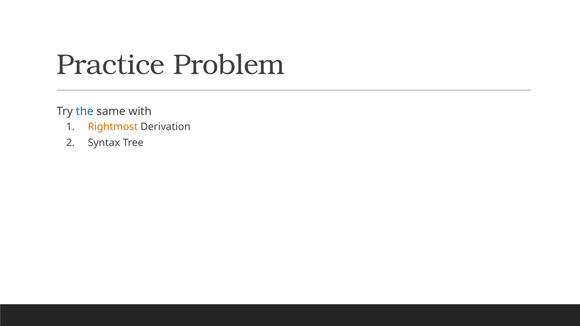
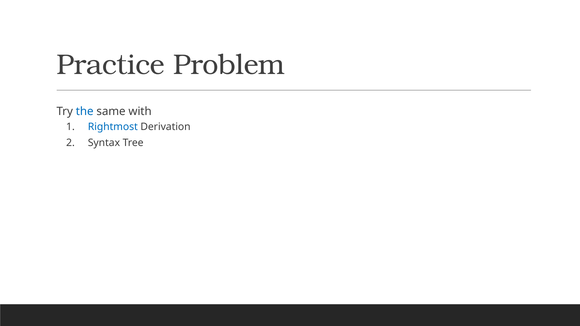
Rightmost colour: orange -> blue (113, 127)
